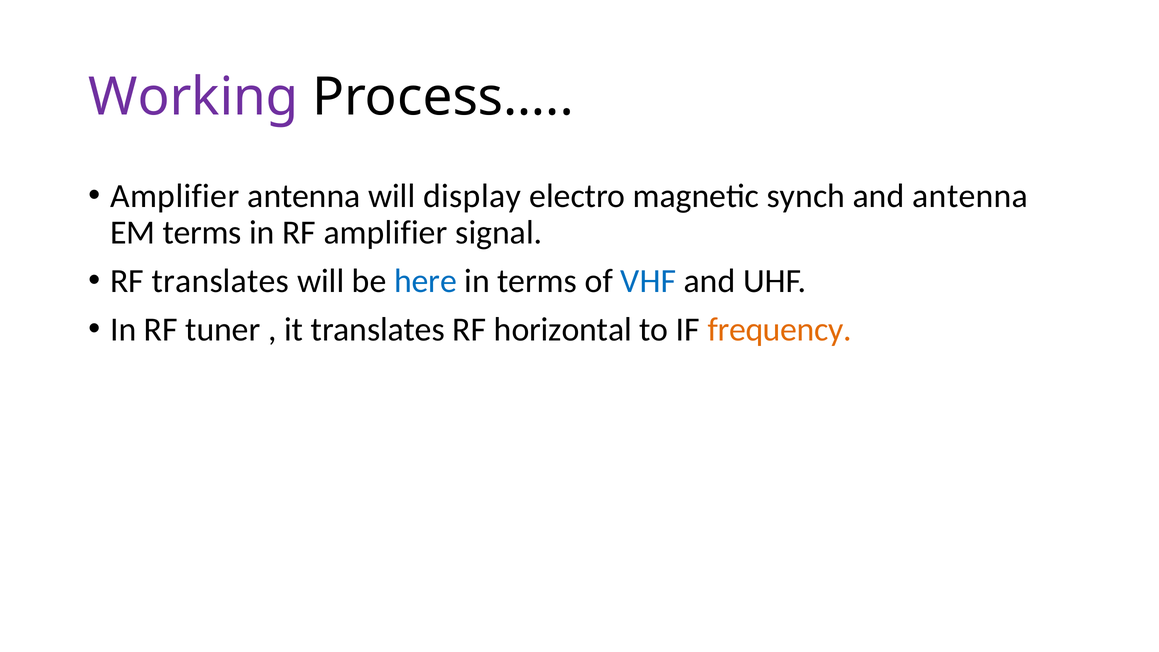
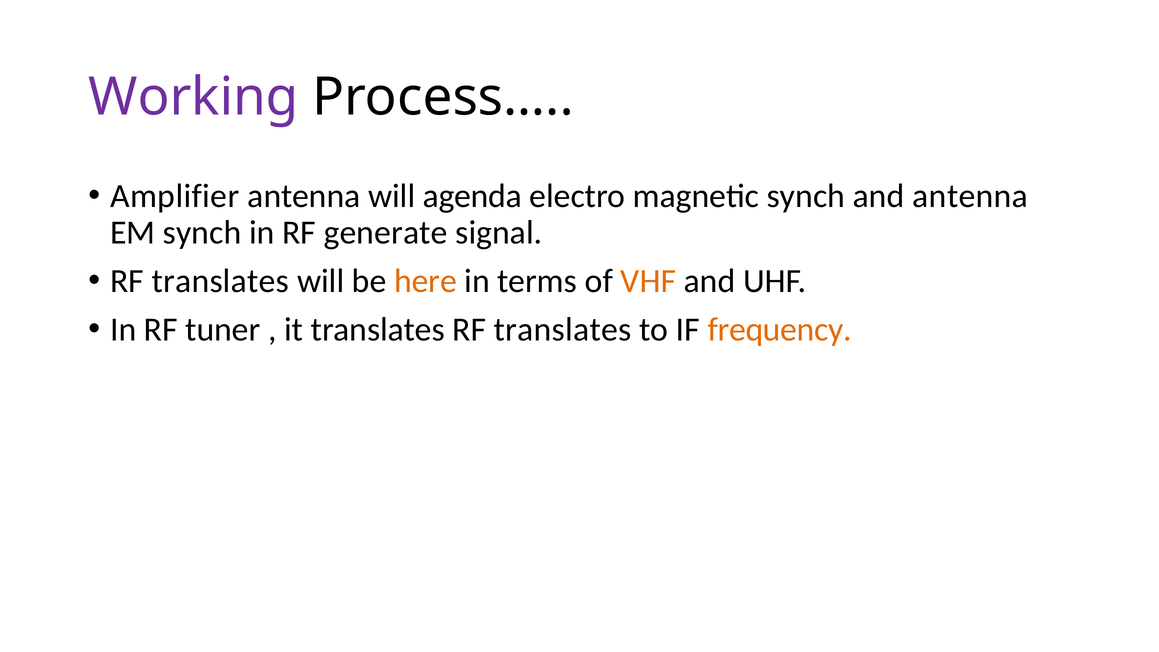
display: display -> agenda (472, 196)
EM terms: terms -> synch (202, 232)
RF amplifier: amplifier -> generate (386, 232)
here colour: blue -> orange (425, 281)
VHF colour: blue -> orange (648, 281)
translates RF horizontal: horizontal -> translates (563, 329)
